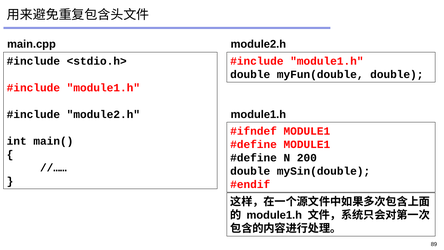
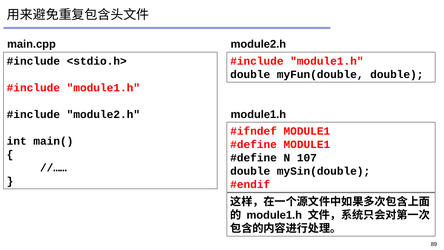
200: 200 -> 107 (307, 158)
